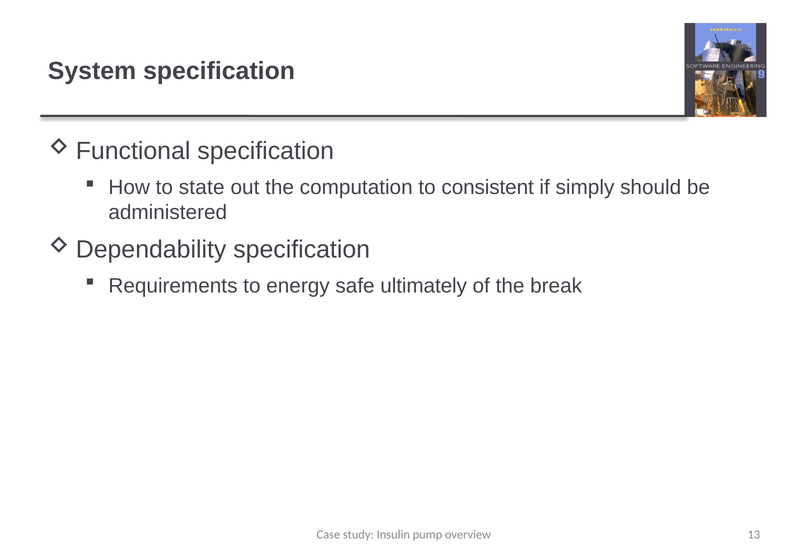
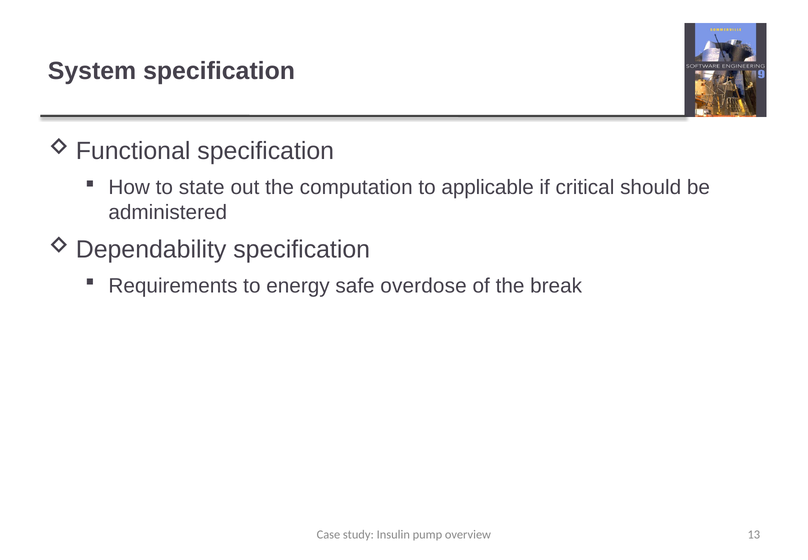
consistent: consistent -> applicable (488, 187)
simply: simply -> critical (585, 187)
ultimately: ultimately -> overdose (424, 286)
